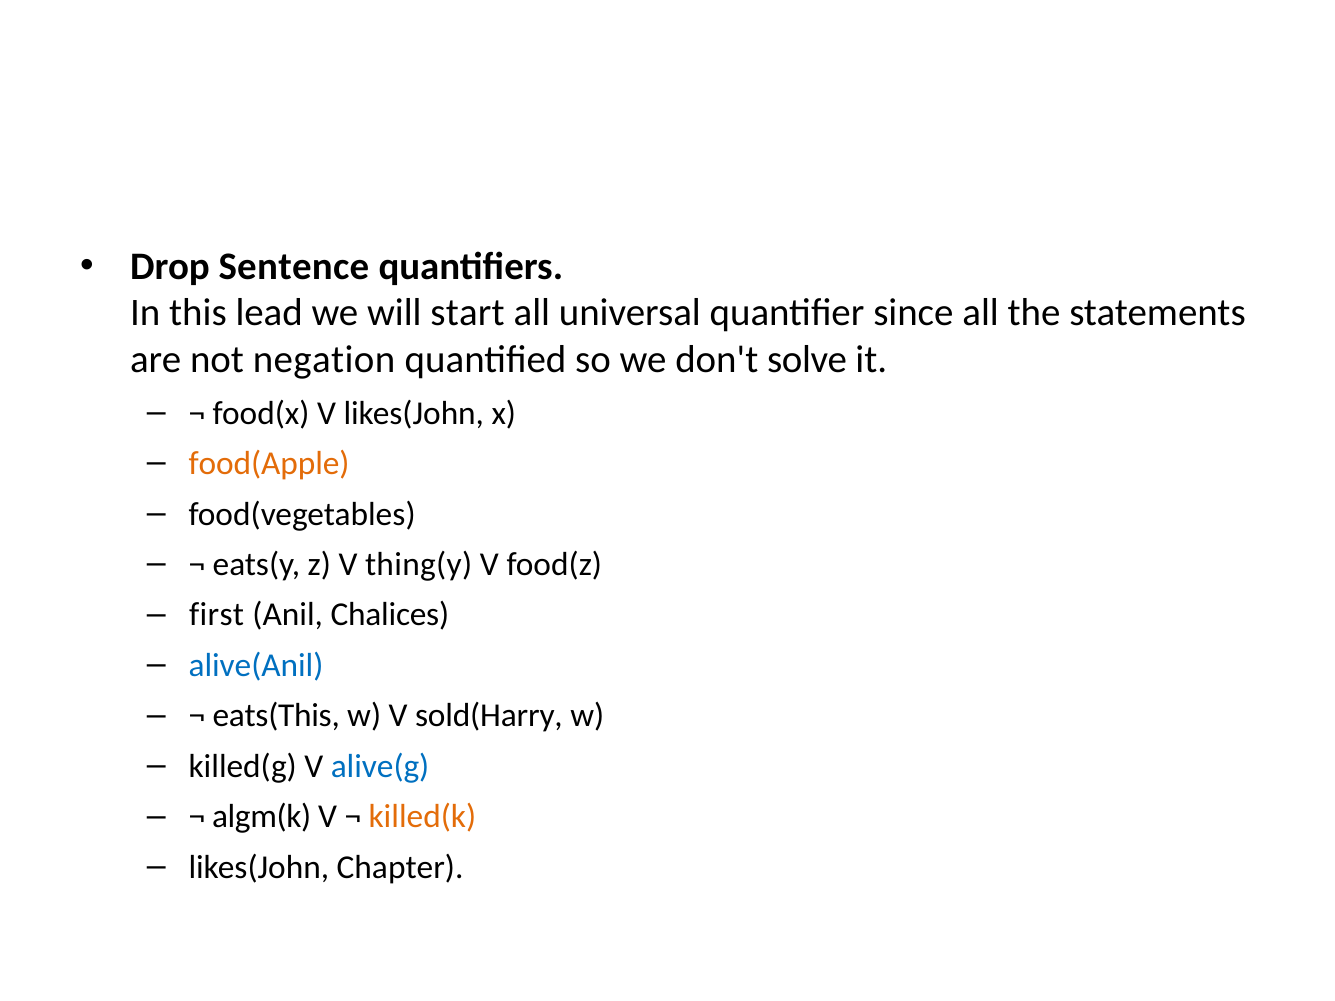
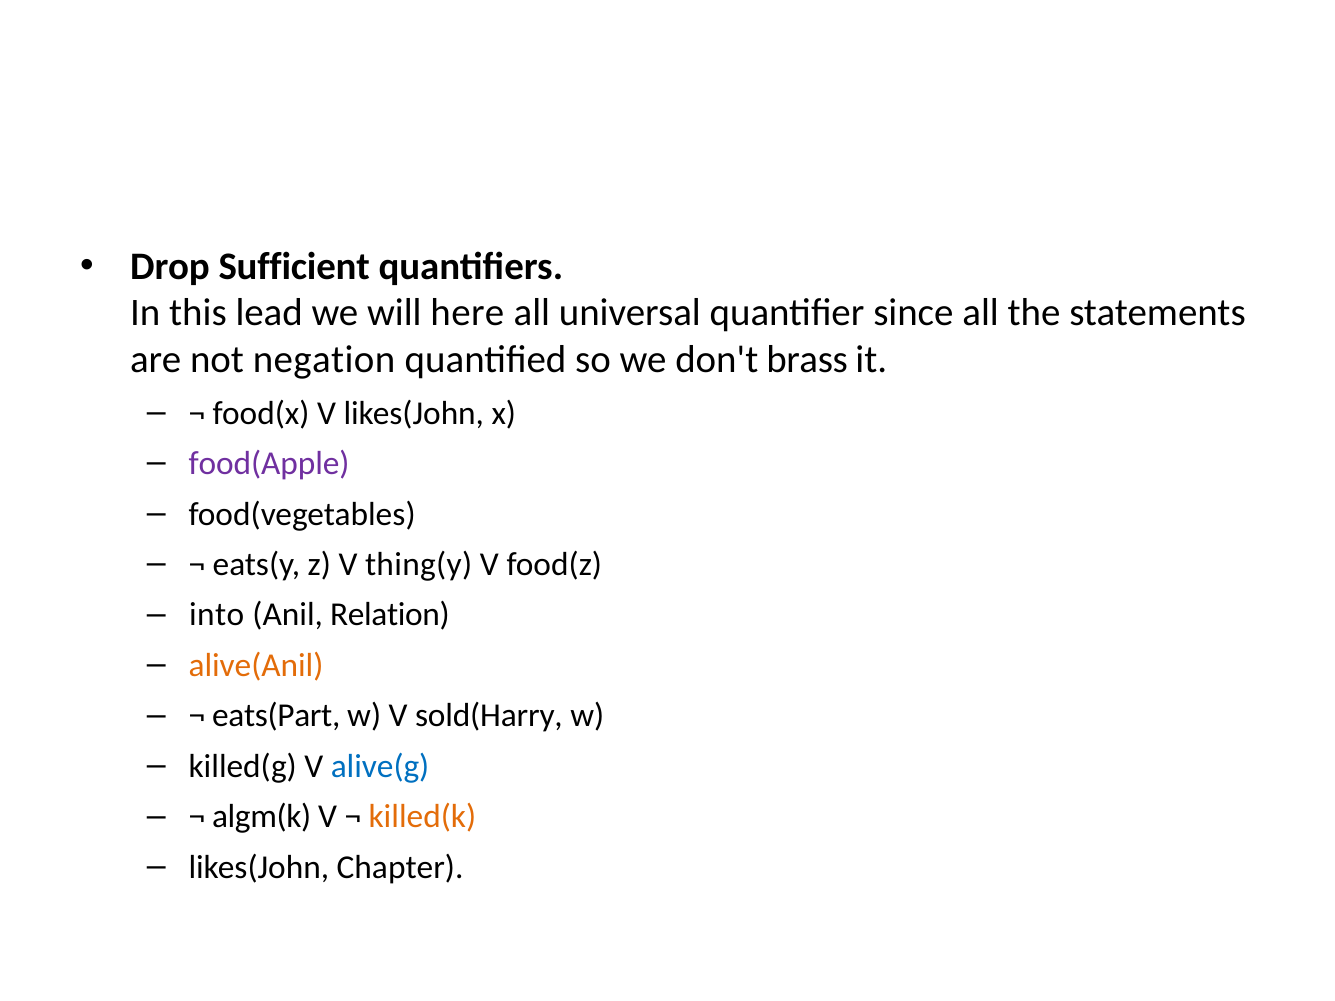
Sentence: Sentence -> Sufficient (294, 266)
start: start -> here (467, 313)
solve: solve -> brass (807, 360)
food(Apple colour: orange -> purple (269, 464)
first: first -> into (217, 615)
Chalices: Chalices -> Relation (390, 615)
alive(Anil colour: blue -> orange (256, 666)
eats(This: eats(This -> eats(Part (276, 716)
